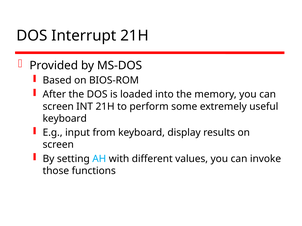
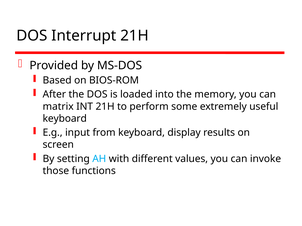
screen: screen -> matrix (58, 107)
